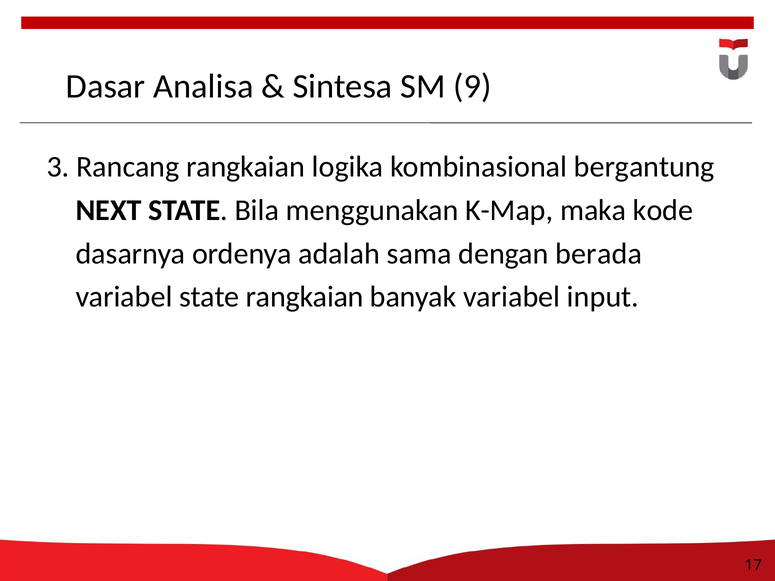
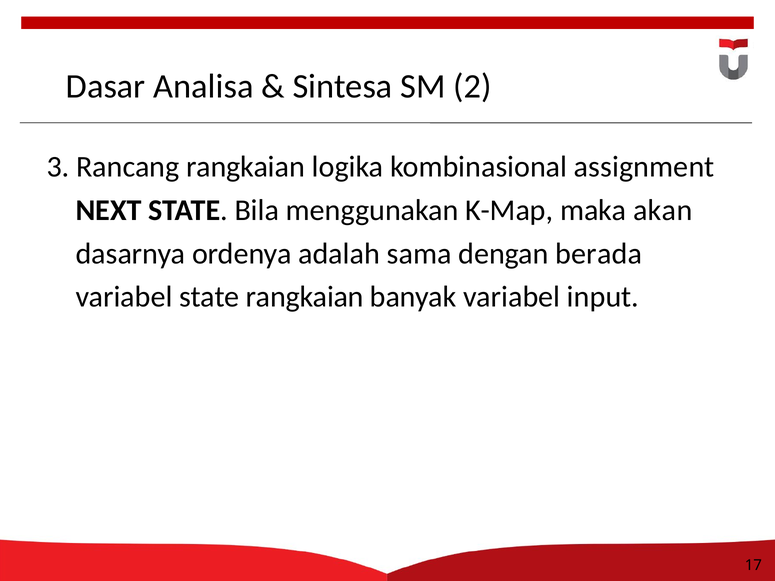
9: 9 -> 2 (473, 86)
bergantung: bergantung -> assignment (644, 167)
kode: kode -> akan (663, 210)
